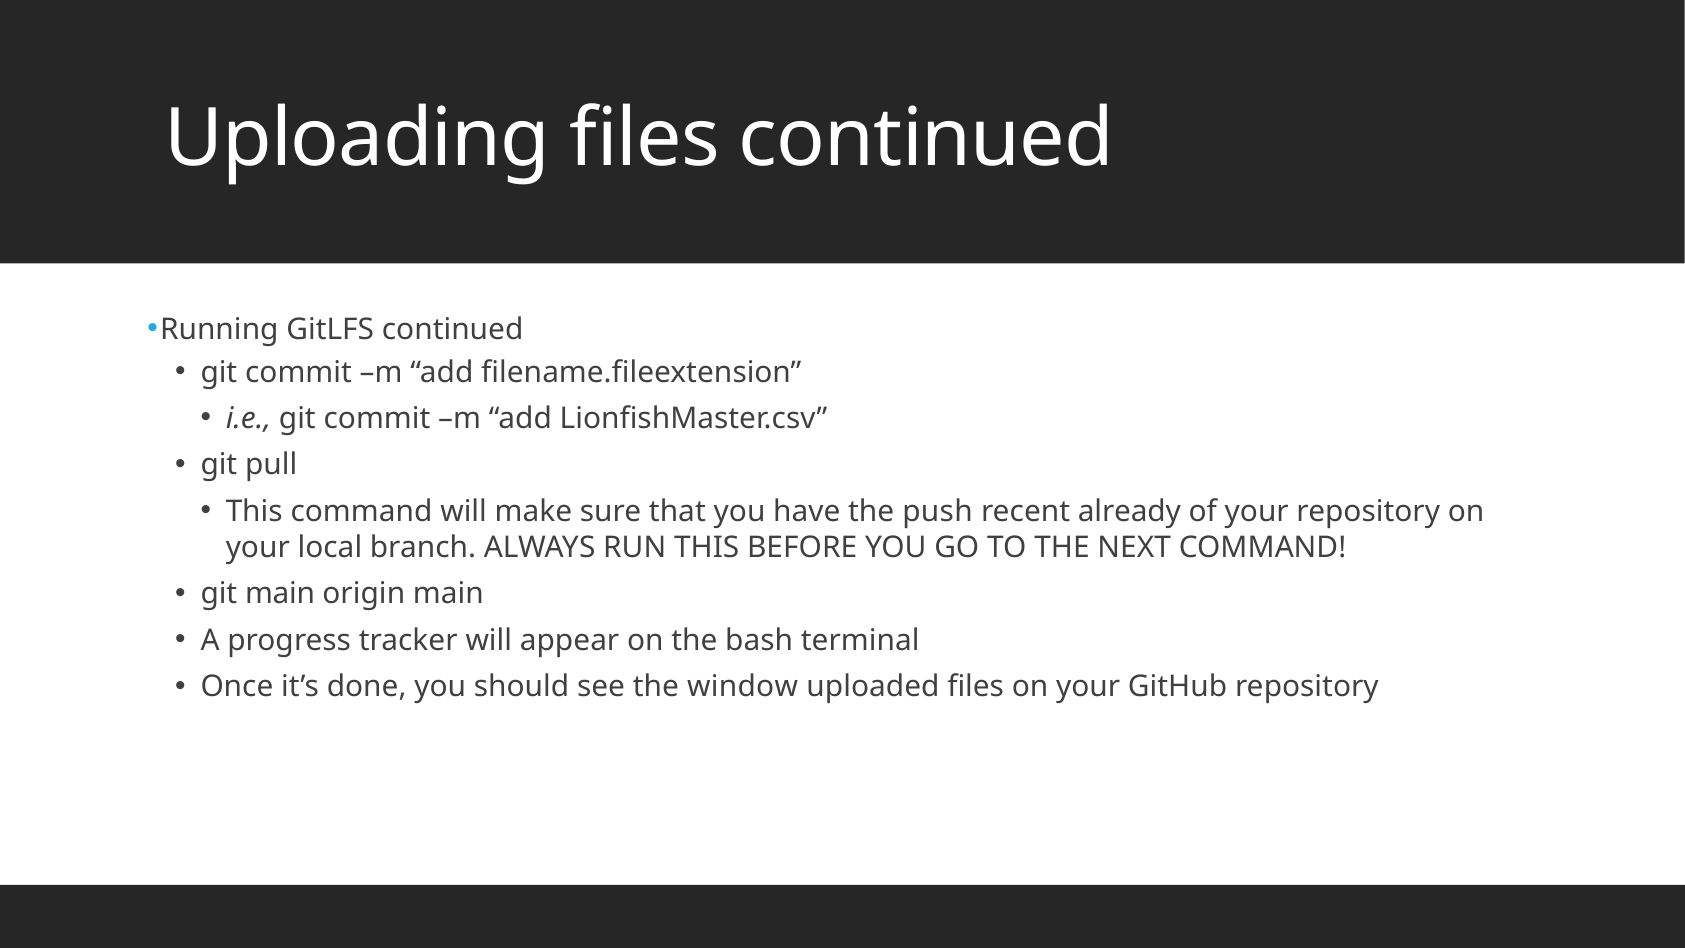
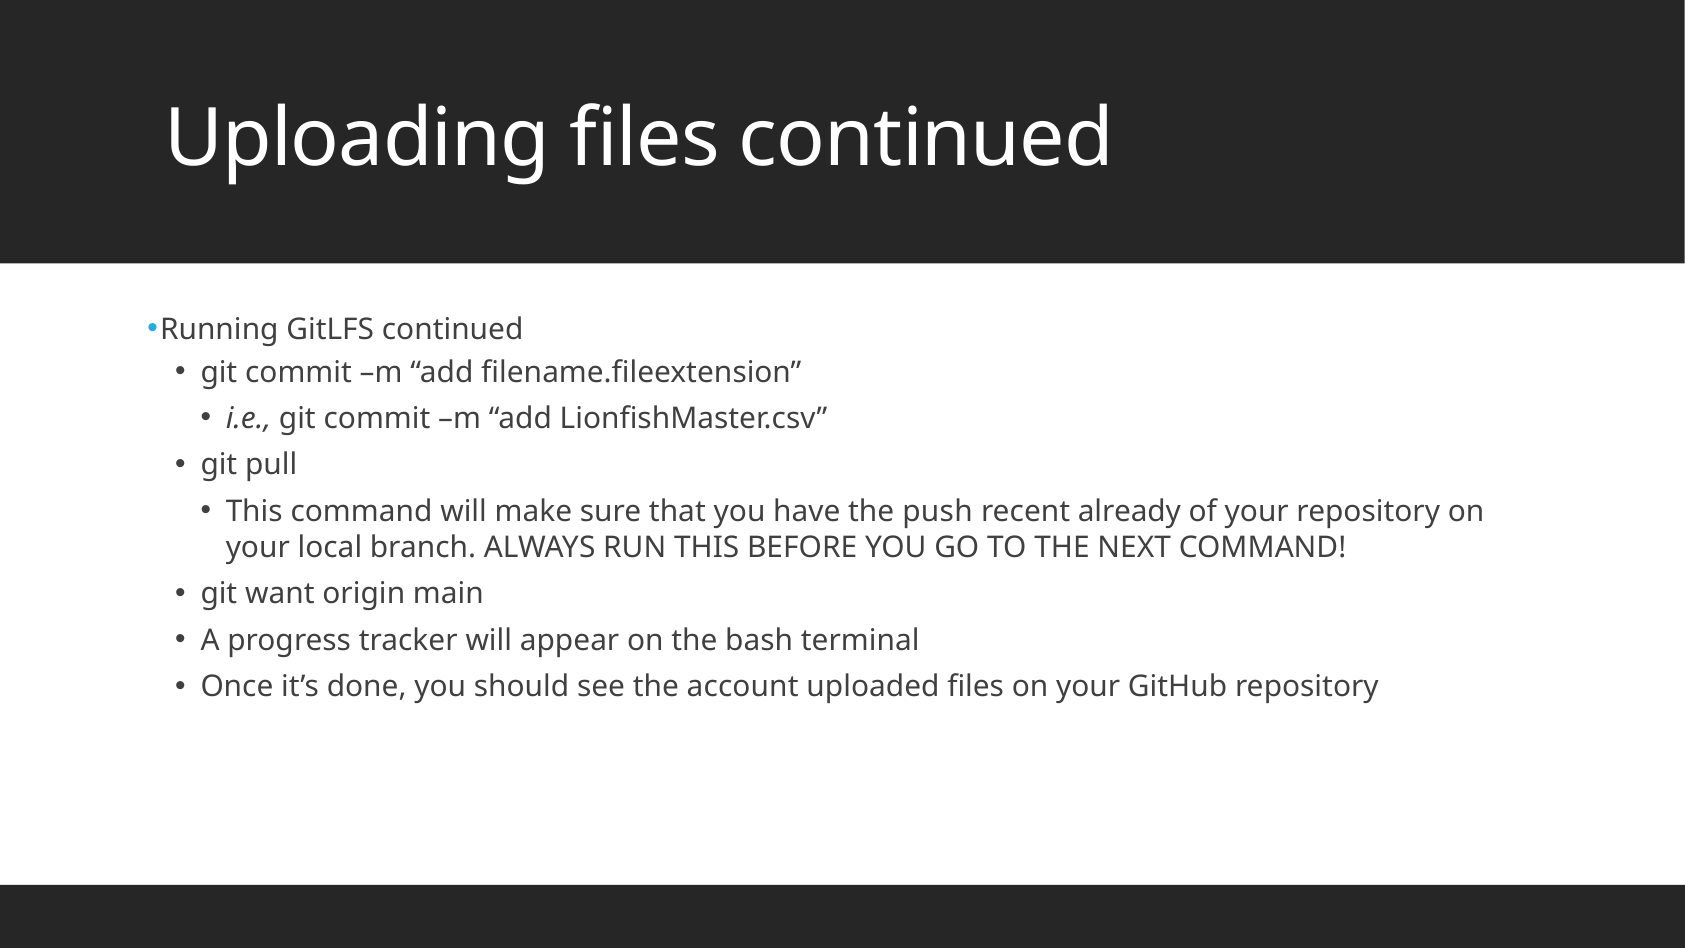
git main: main -> want (280, 594)
window: window -> account (743, 687)
